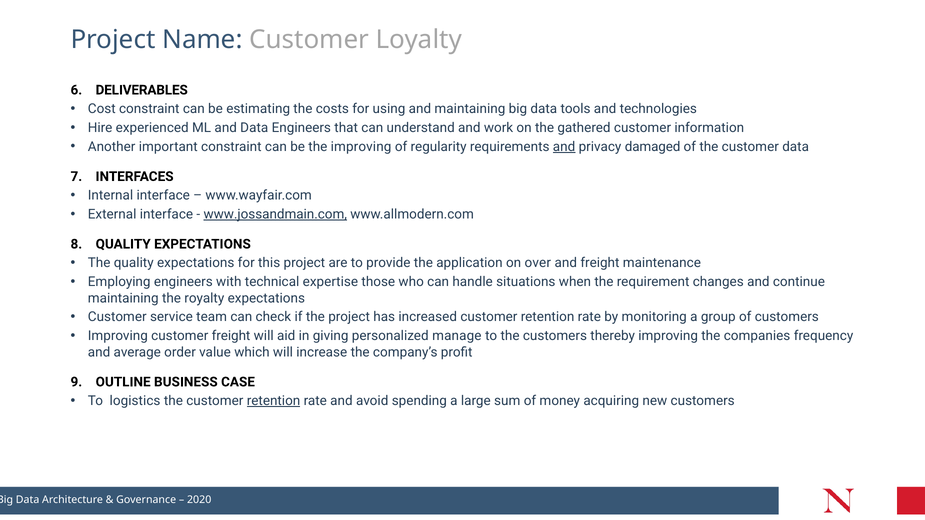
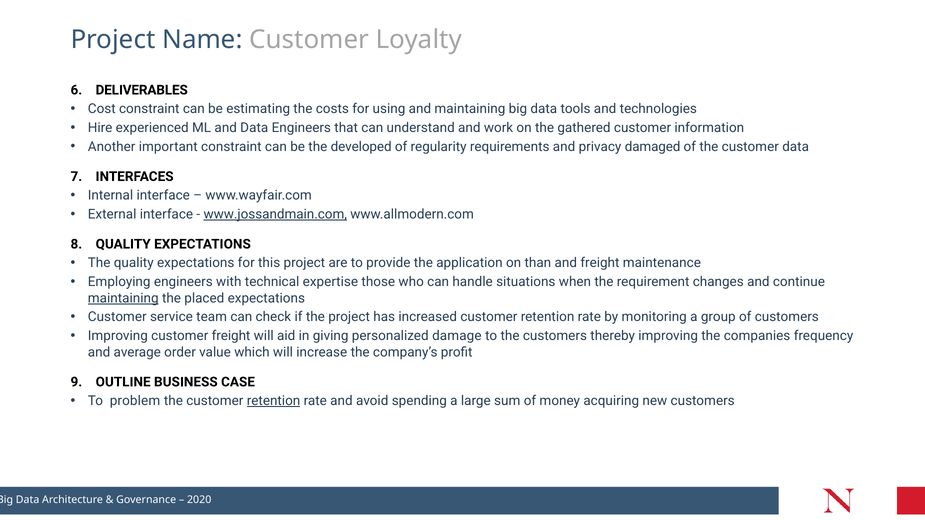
the improving: improving -> developed (361, 147)
and underline: present -> none (564, 147)
over: over -> than (538, 263)
maintaining underline: none -> present (123, 298)
royalty: royalty -> placed (204, 298)
manage: manage -> damage (457, 336)
logistics: logistics -> problem (135, 401)
